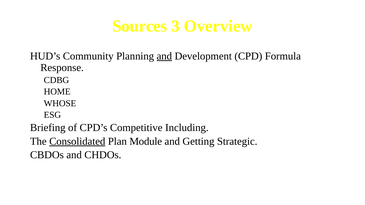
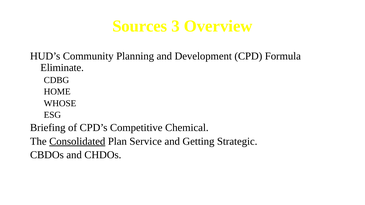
and underline: present -> none (164, 56)
Response: Response -> Eliminate (62, 68)
Including: Including -> Chemical (187, 128)
Module: Module -> Service (146, 142)
